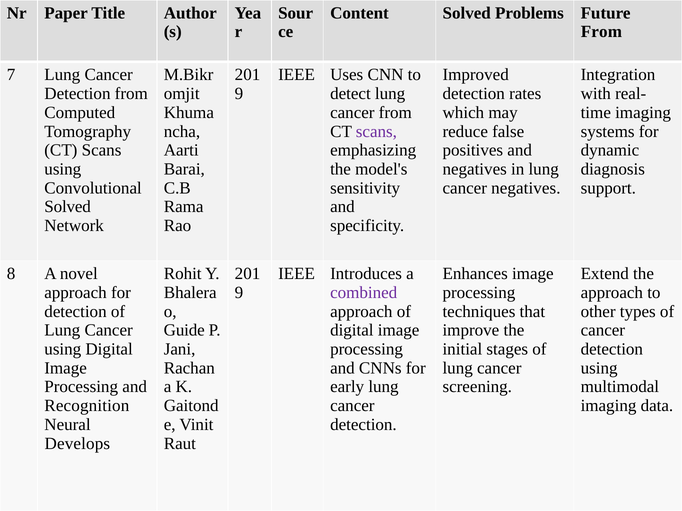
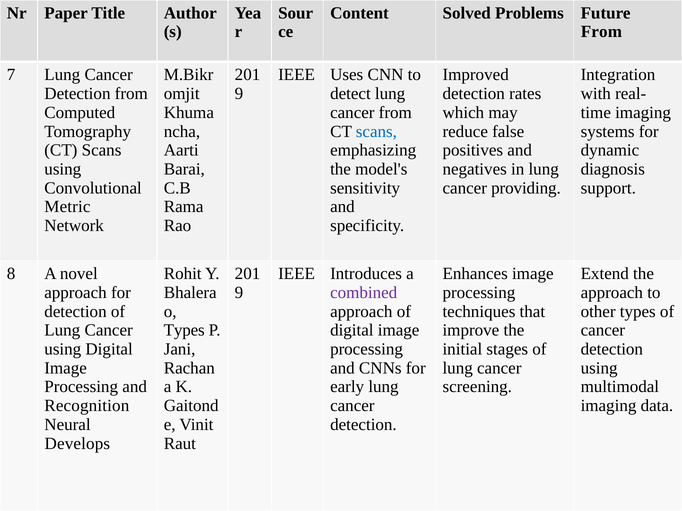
scans colour: purple -> blue (376, 132)
cancer negatives: negatives -> providing (526, 188)
Solved: Solved -> Metric (67, 207)
Guide: Guide -> Types (184, 331)
